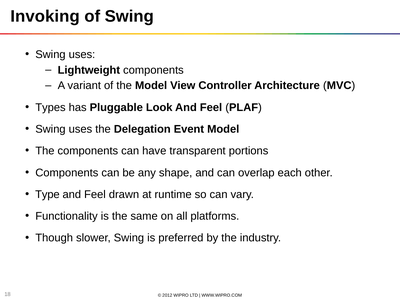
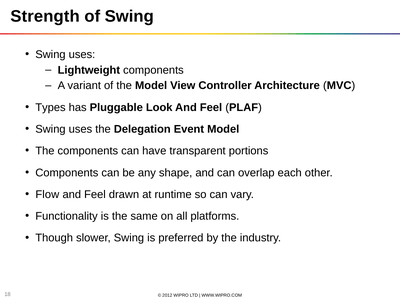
Invoking: Invoking -> Strength (45, 16)
Type: Type -> Flow (47, 194)
